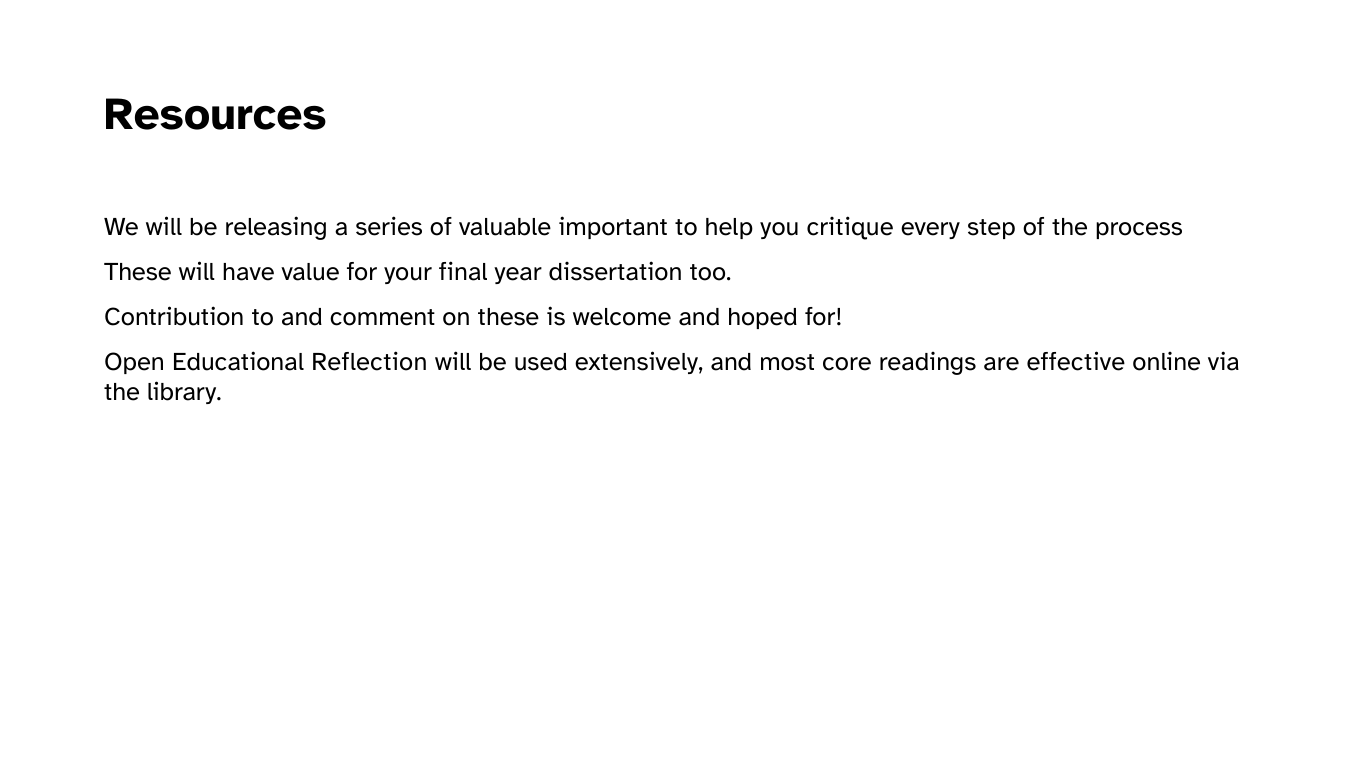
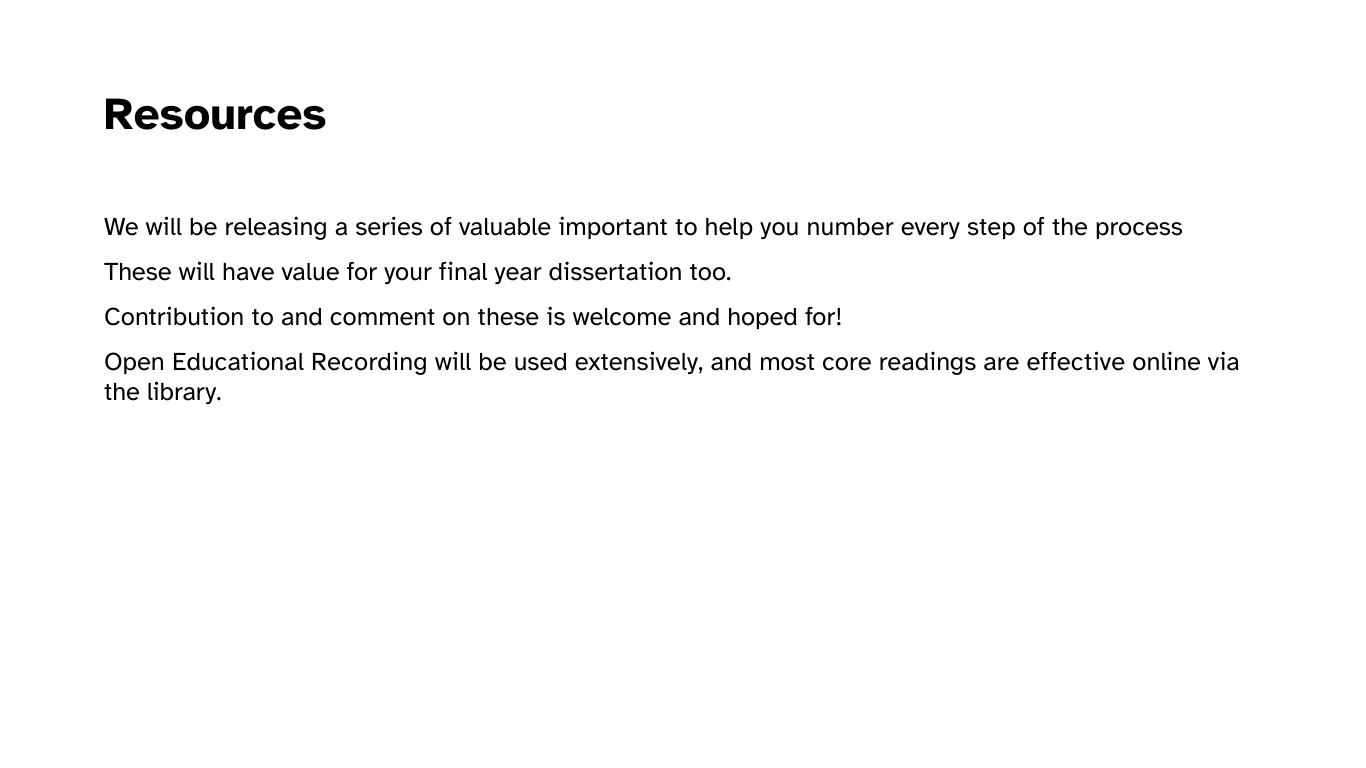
critique: critique -> number (850, 227)
Reflection: Reflection -> Recording (370, 362)
